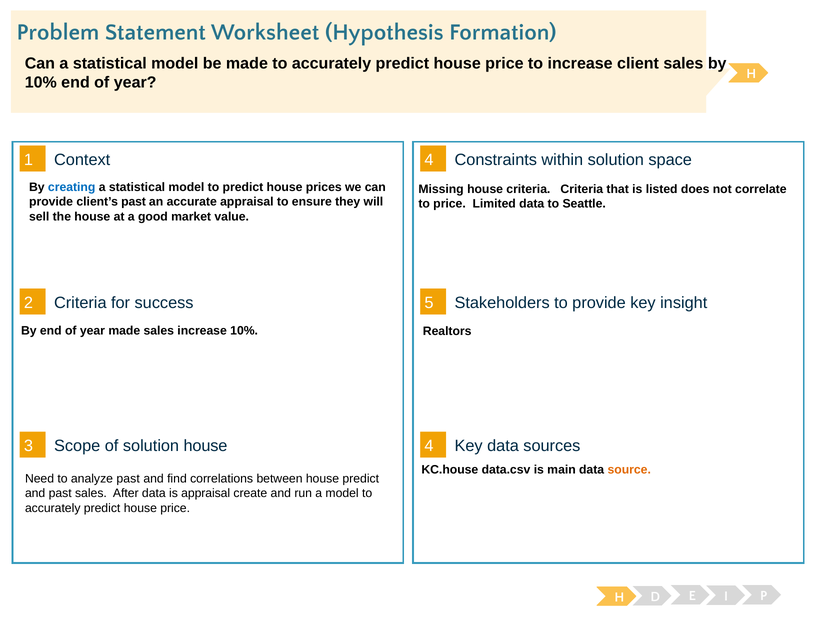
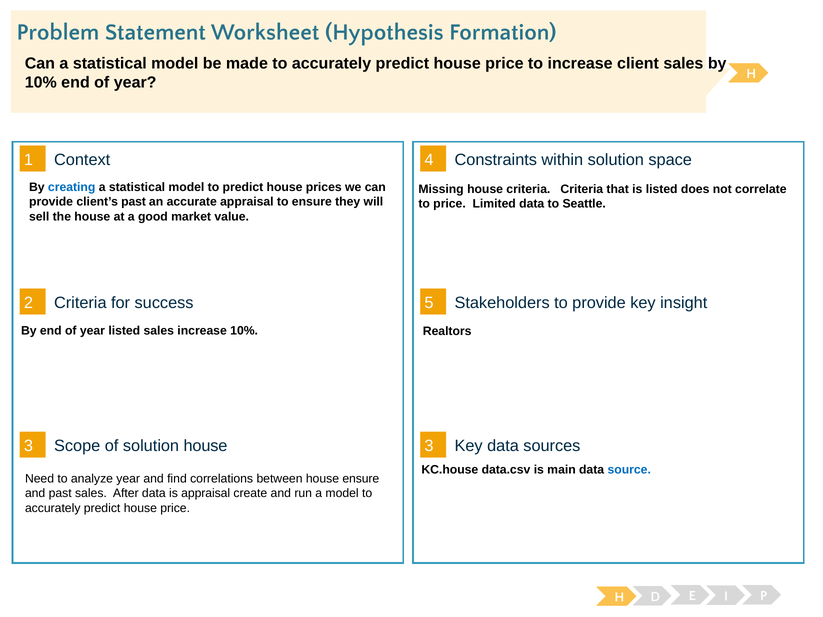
year made: made -> listed (124, 331)
3 4: 4 -> 3 (429, 446)
source colour: orange -> blue (629, 470)
analyze past: past -> year (128, 479)
house predict: predict -> ensure (361, 479)
